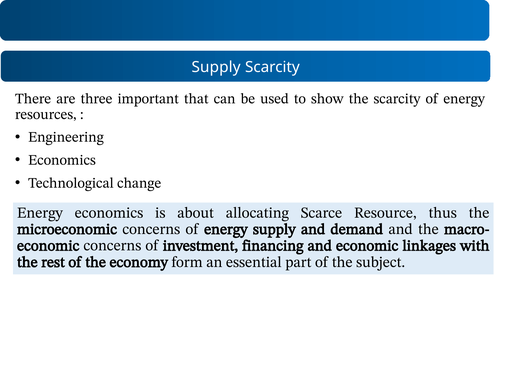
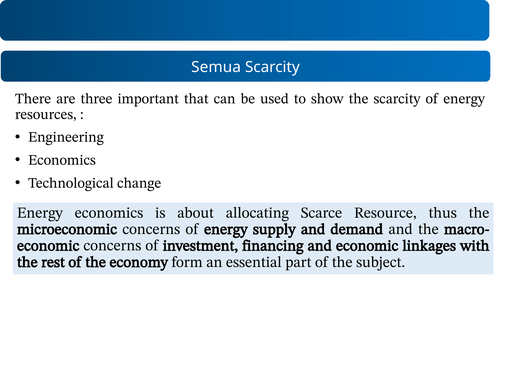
Supply: Supply -> Semua (216, 67)
